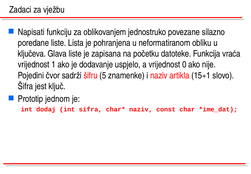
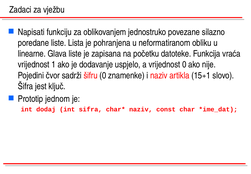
ključeva: ključeva -> linearne (32, 54)
šifru 5: 5 -> 0 (103, 75)
